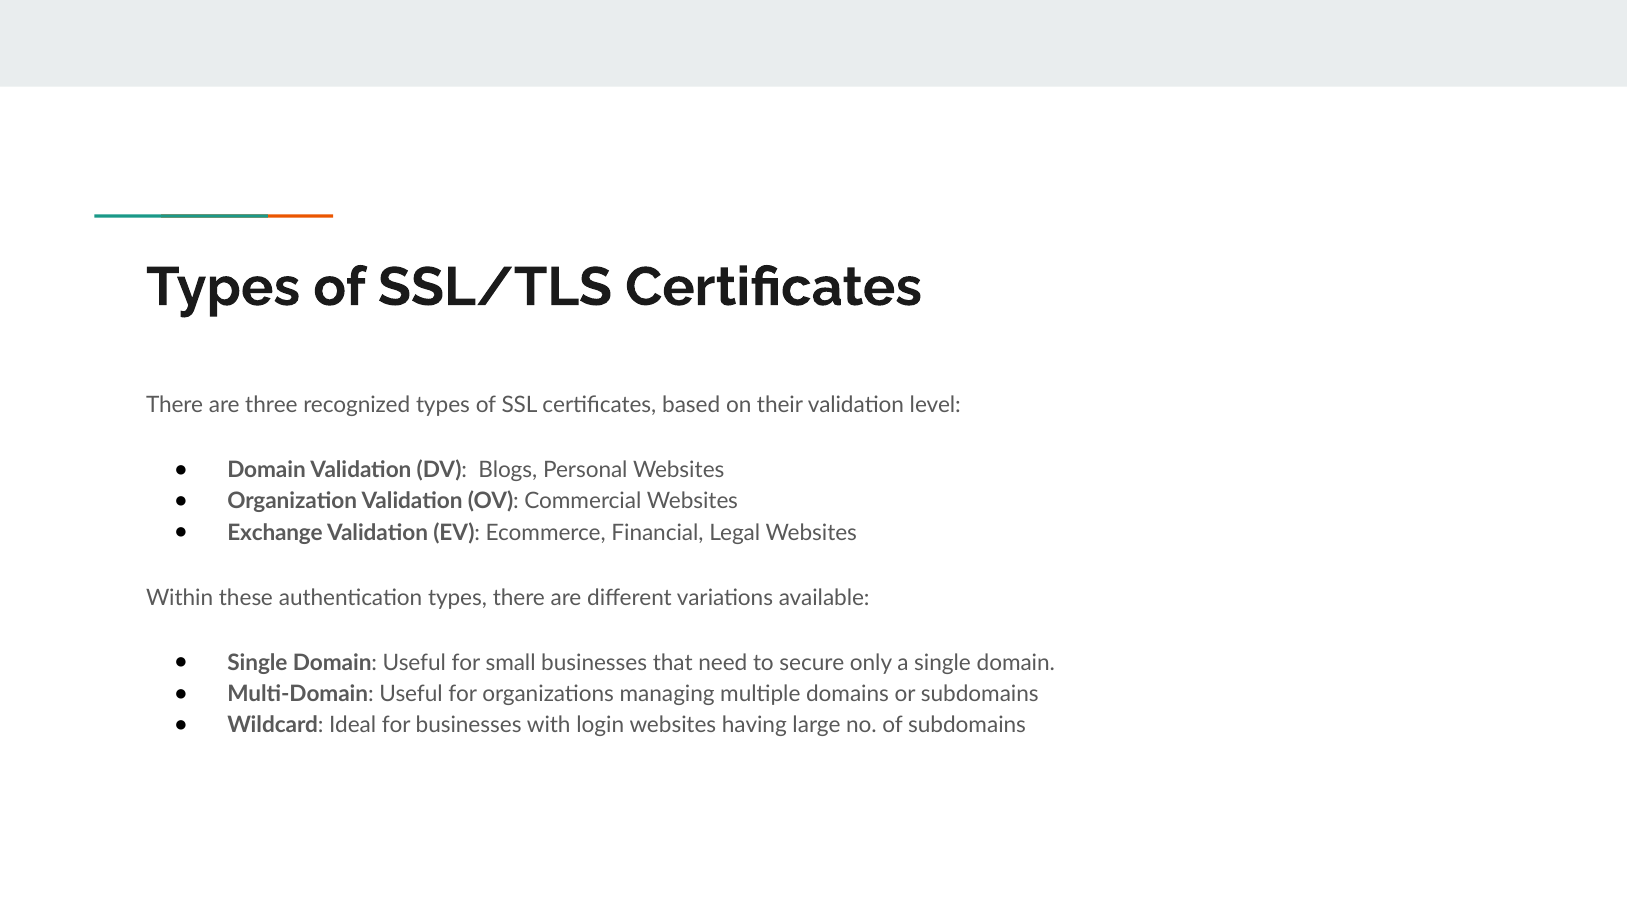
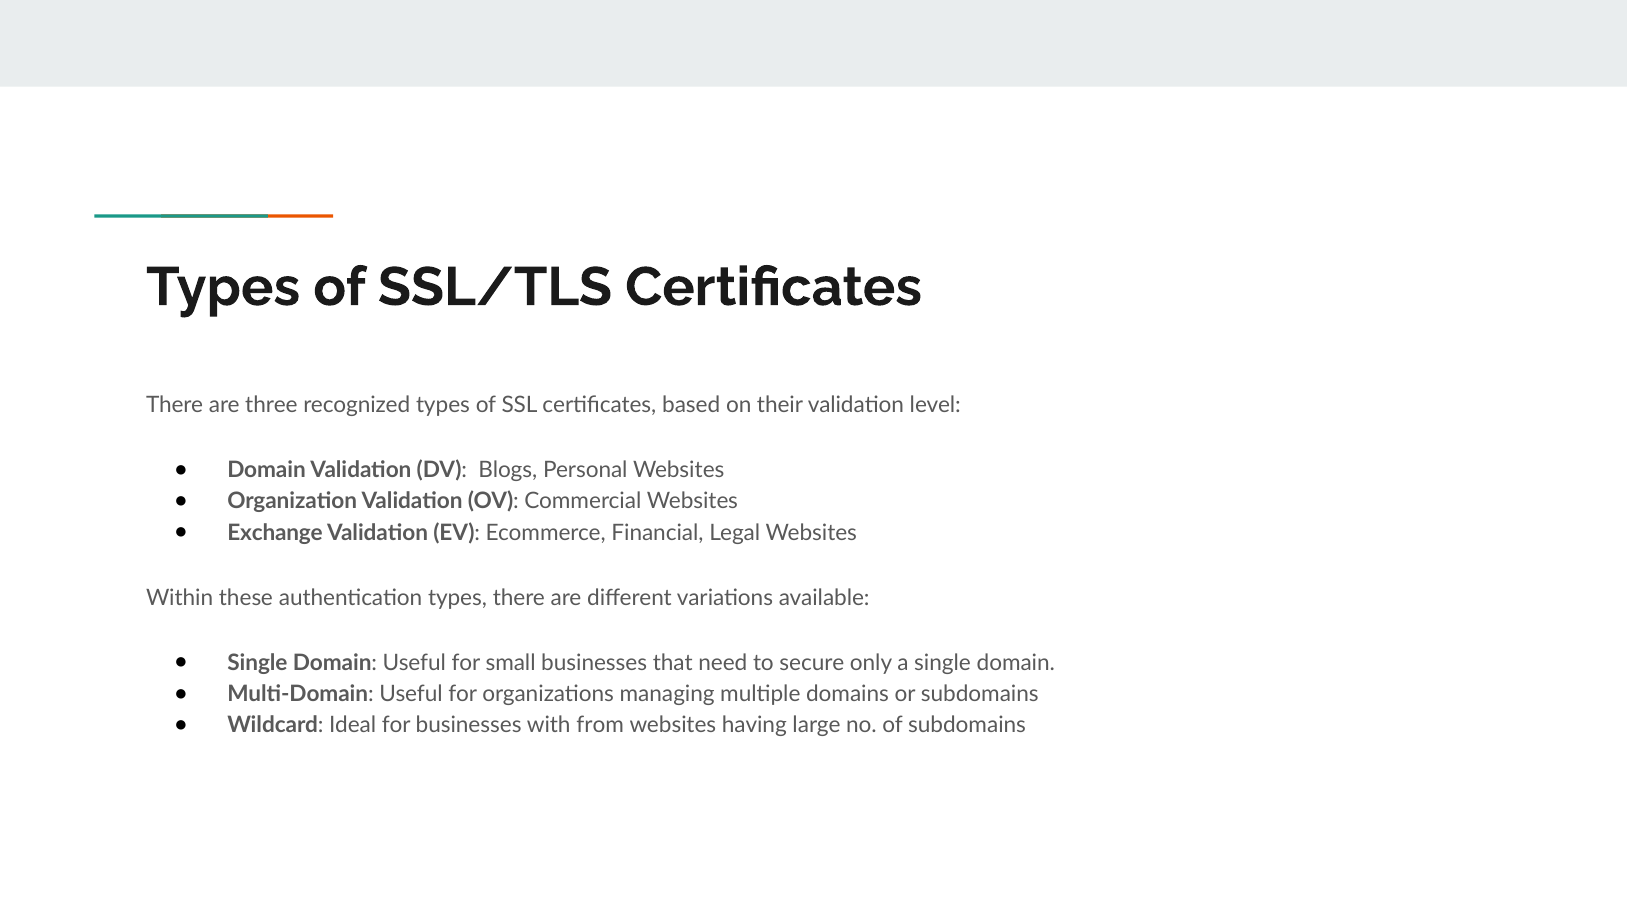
login: login -> from (600, 725)
